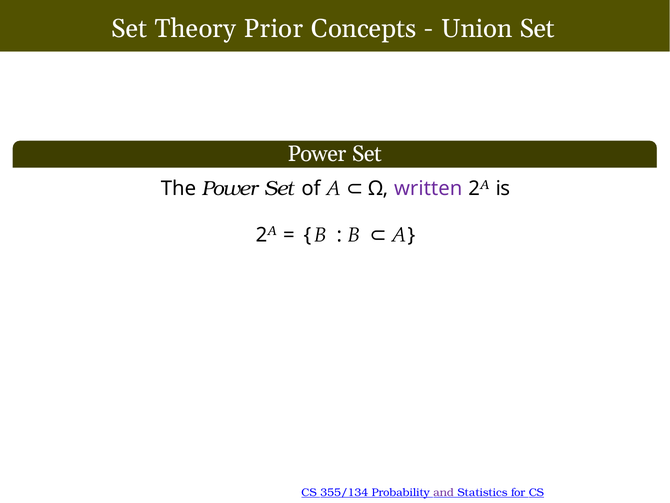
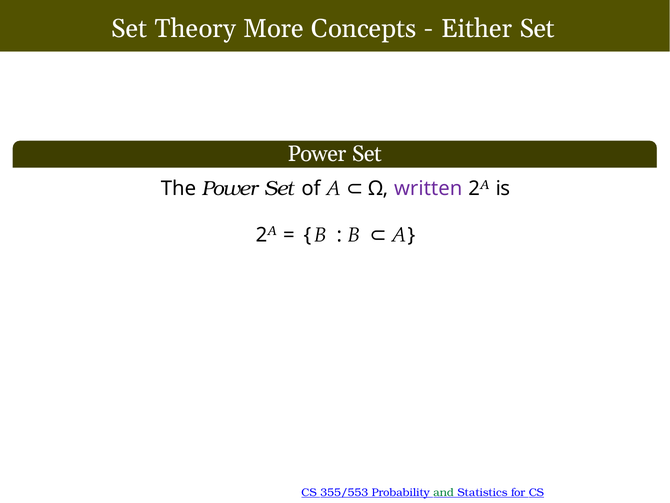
Prior: Prior -> More (274, 29)
Union: Union -> Either (477, 29)
355/134: 355/134 -> 355/553 (344, 493)
and colour: purple -> green (444, 493)
